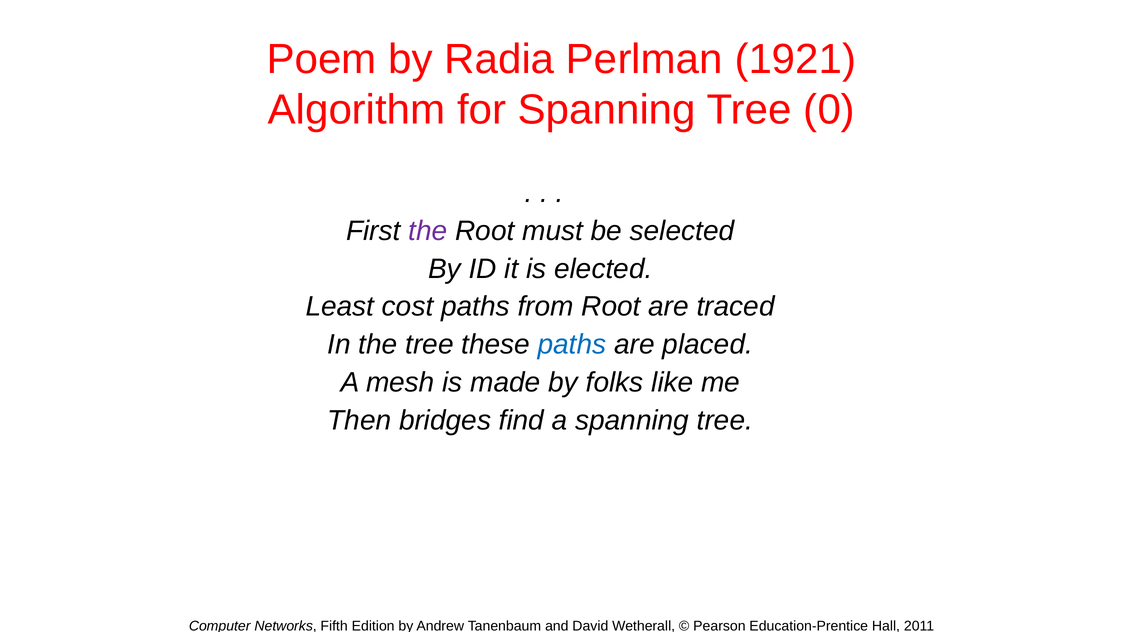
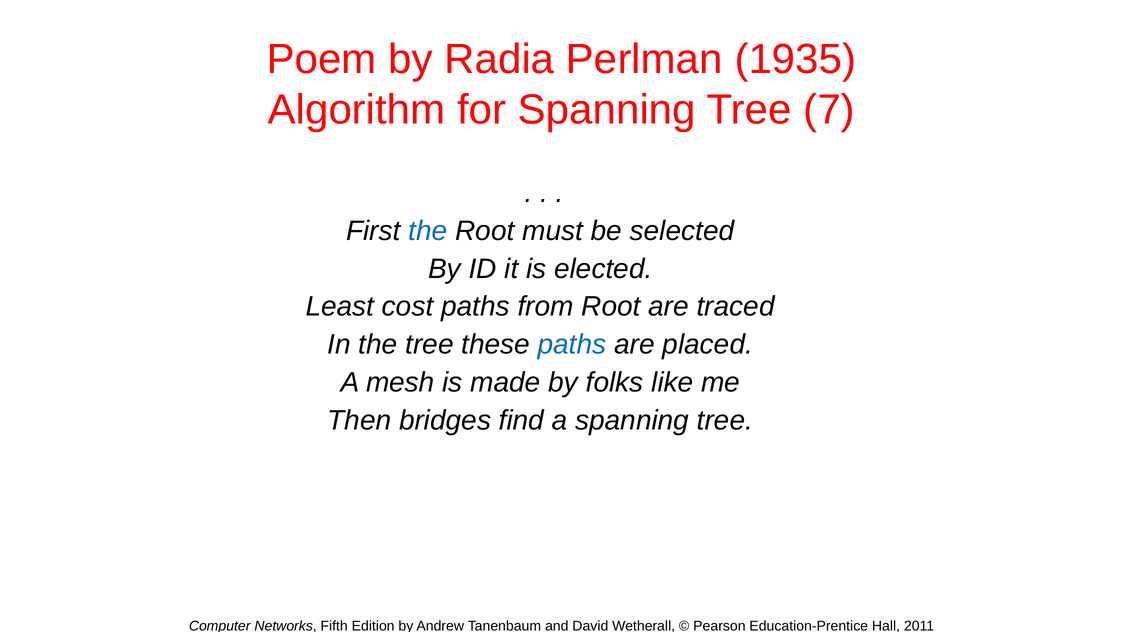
1921: 1921 -> 1935 (795, 59)
0: 0 -> 7 (829, 110)
the colour: purple -> blue (428, 231)
